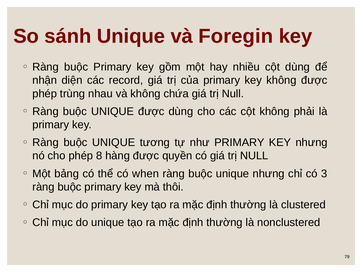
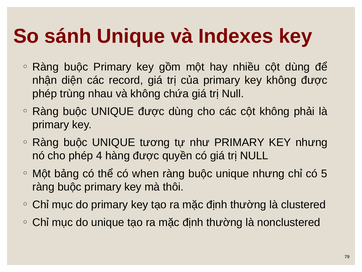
Foregin: Foregin -> Indexes (236, 36)
8: 8 -> 4 (99, 156)
3: 3 -> 5 (324, 173)
